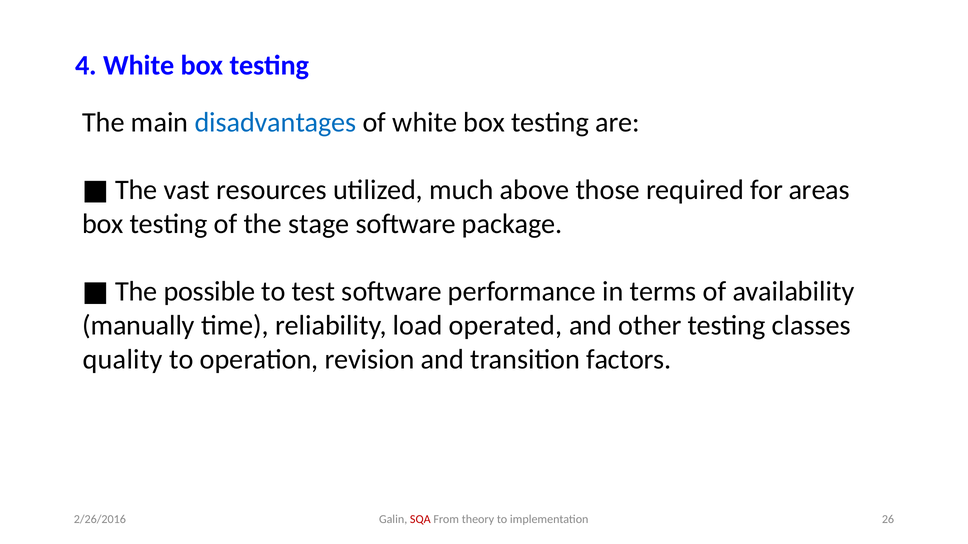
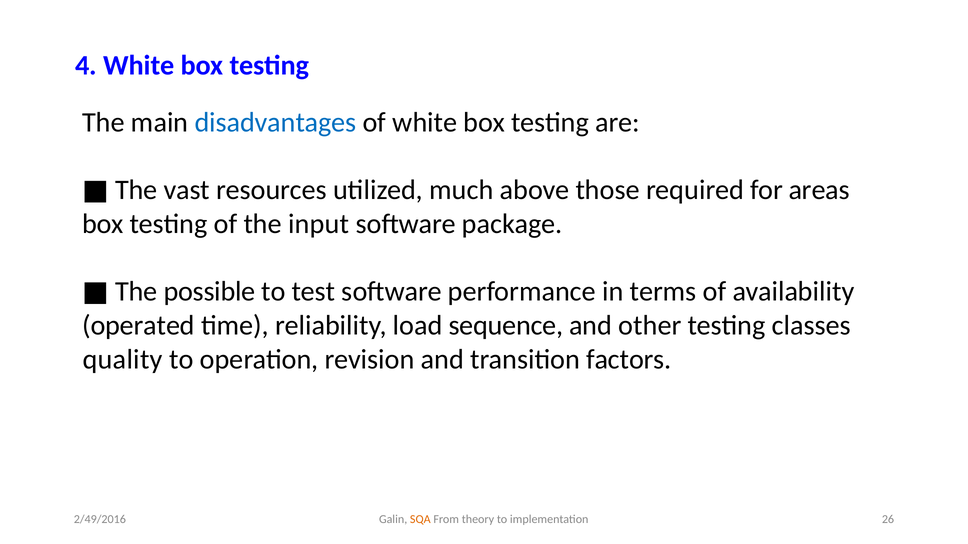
stage: stage -> input (319, 224)
manually: manually -> operated (138, 326)
operated: operated -> sequence (506, 326)
2/26/2016: 2/26/2016 -> 2/49/2016 (100, 520)
SQA colour: red -> orange (420, 520)
